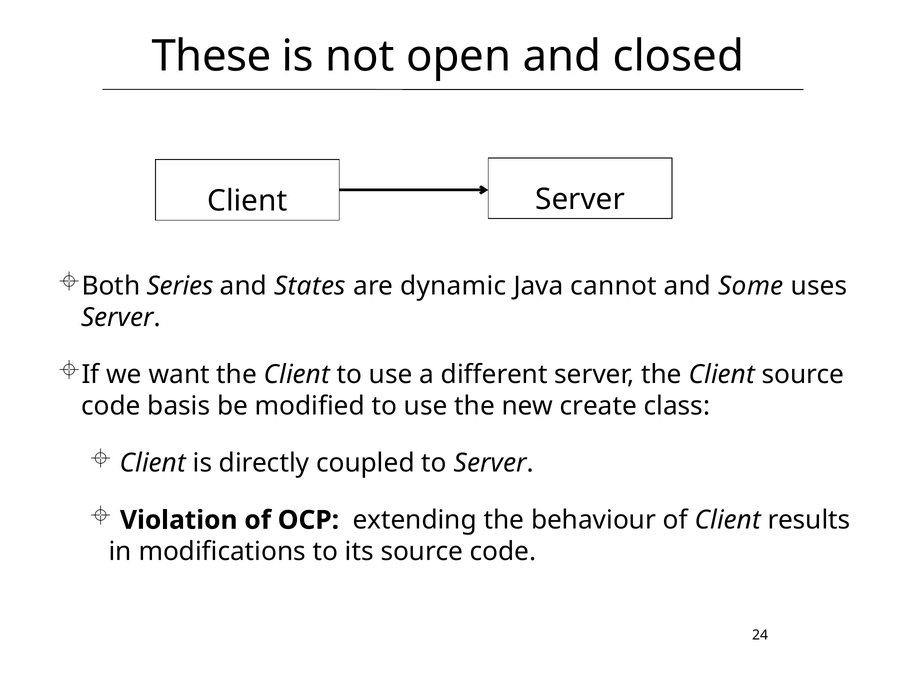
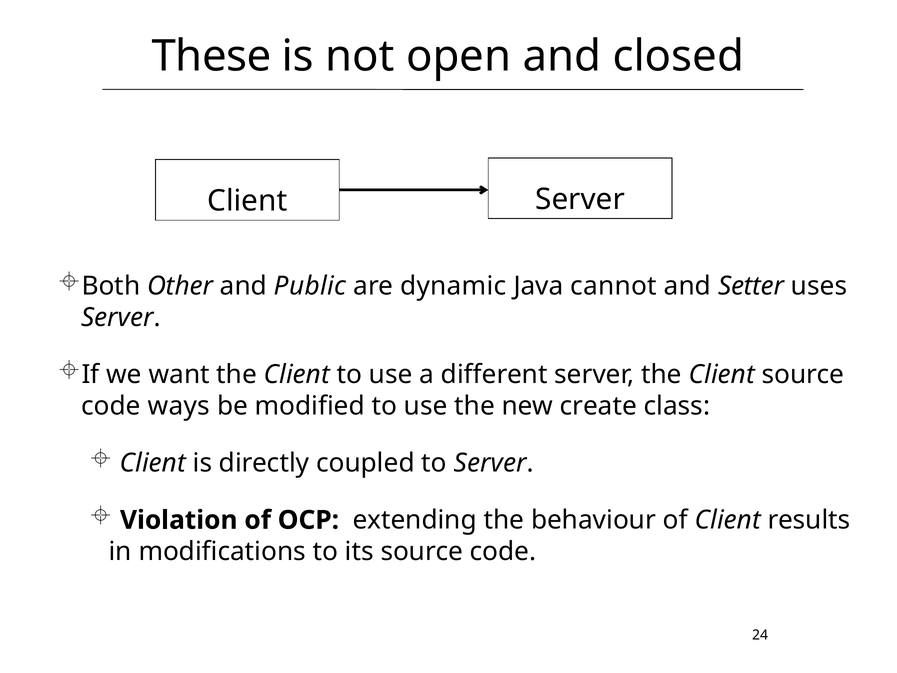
Series: Series -> Other (180, 286)
States: States -> Public (310, 286)
Some: Some -> Setter (751, 286)
basis: basis -> ways (179, 406)
